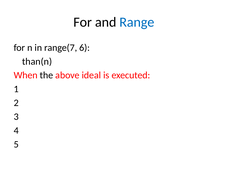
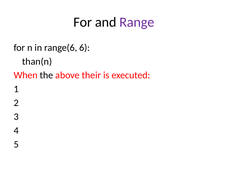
Range colour: blue -> purple (137, 22)
range(7: range(7 -> range(6 (61, 48)
ideal: ideal -> their (91, 75)
